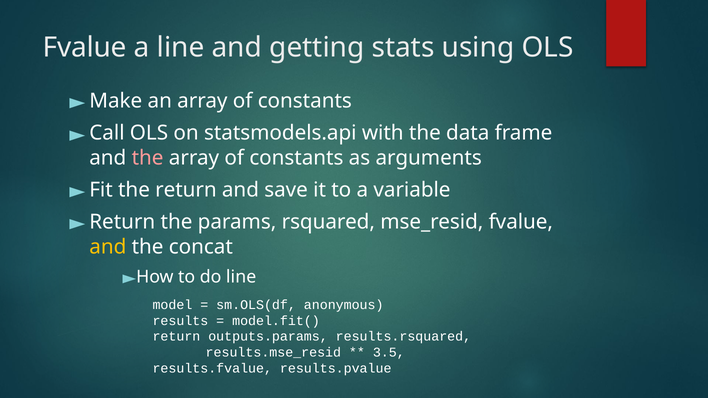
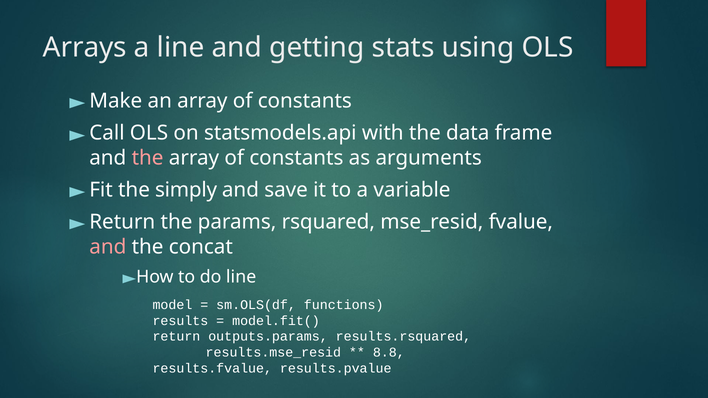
Fvalue: Fvalue -> Arrays (85, 48)
the return: return -> simply (186, 190)
and colour: yellow -> pink (108, 247)
anonymous: anonymous -> functions (344, 305)
3.5: 3.5 -> 8.8 (389, 353)
